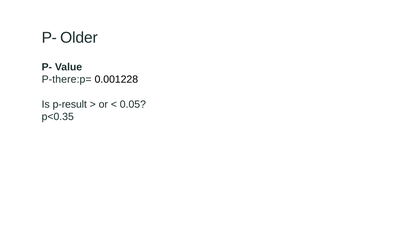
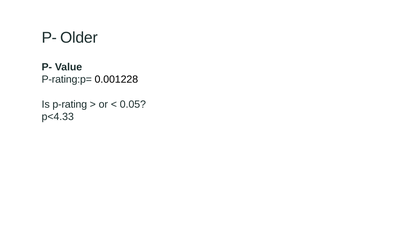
P-there:p=: P-there:p= -> P-rating:p= (67, 80)
p-result: p-result -> p-rating (70, 105)
p<0.35: p<0.35 -> p<4.33 (58, 117)
